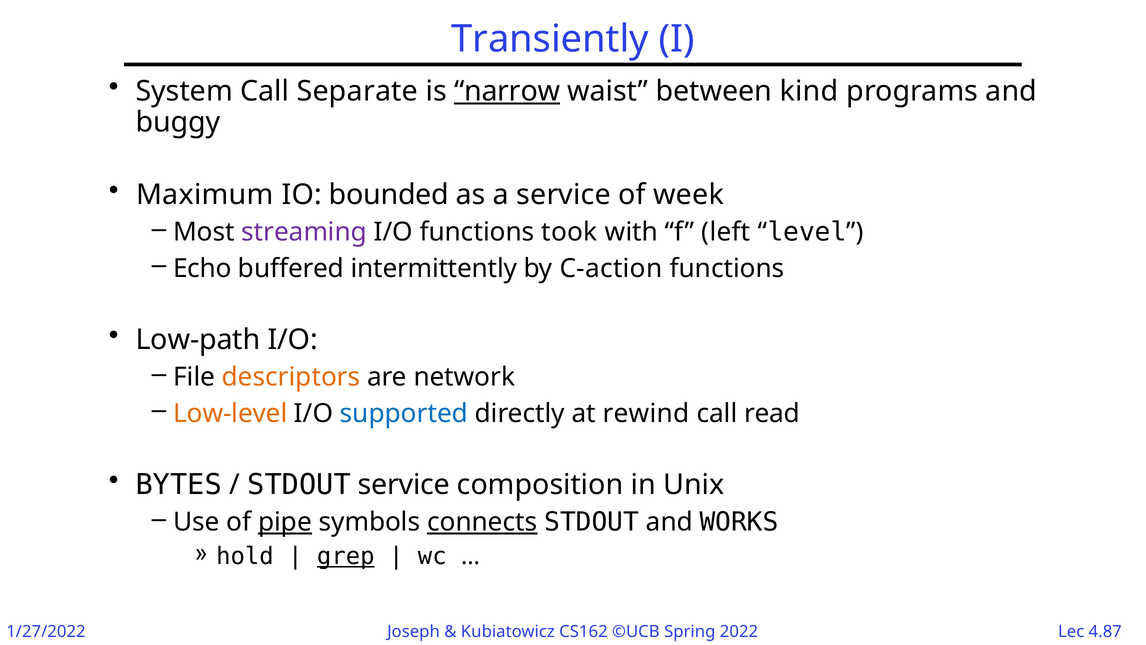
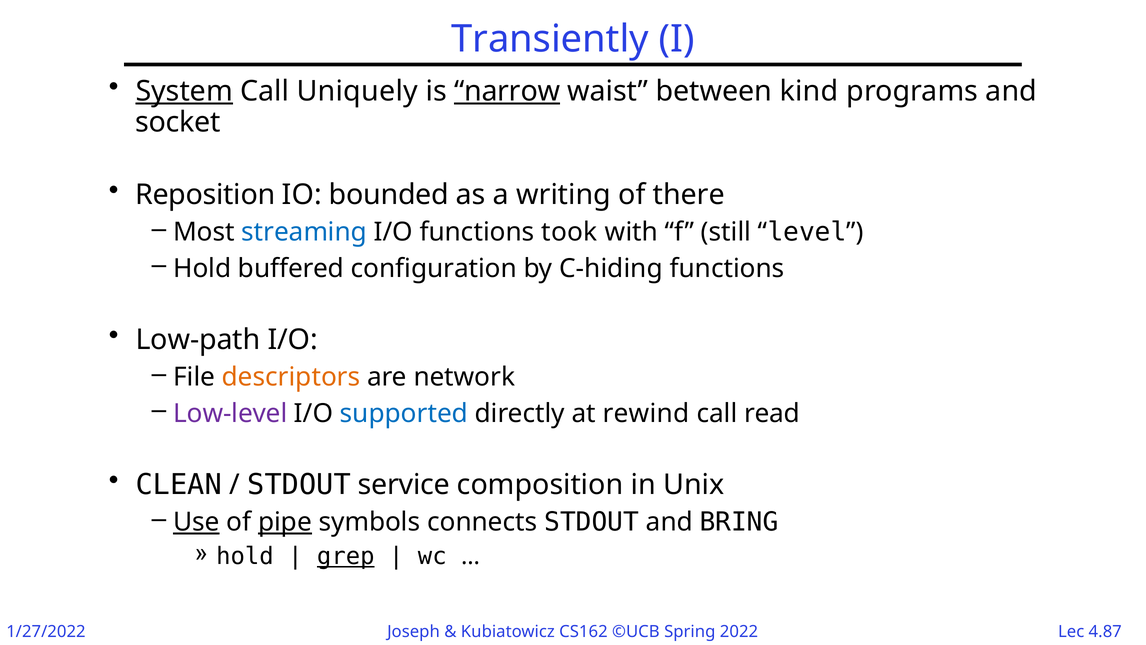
System underline: none -> present (184, 91)
Separate: Separate -> Uniquely (357, 91)
buggy: buggy -> socket (178, 122)
Maximum: Maximum -> Reposition (205, 195)
a service: service -> writing (564, 195)
week: week -> there (689, 195)
streaming colour: purple -> blue (304, 232)
left: left -> still (726, 232)
Echo: Echo -> Hold (202, 268)
intermittently: intermittently -> configuration (434, 268)
C-action: C-action -> C-hiding (611, 268)
Low-level colour: orange -> purple (230, 413)
BYTES: BYTES -> CLEAN (179, 484)
Use underline: none -> present (196, 522)
connects underline: present -> none (482, 522)
WORKS: WORKS -> BRING (739, 522)
